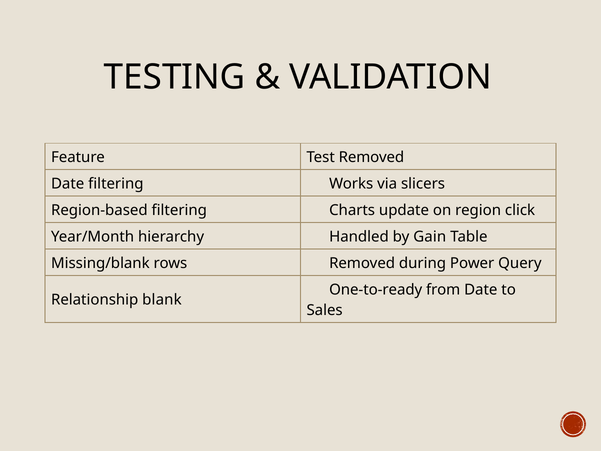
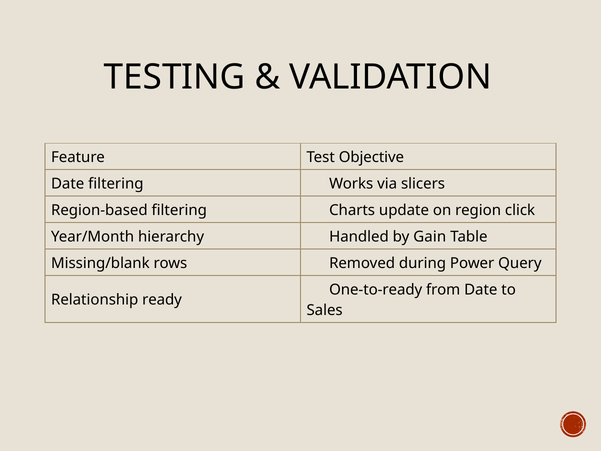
Test Removed: Removed -> Objective (371, 157)
blank: blank -> ready (162, 300)
